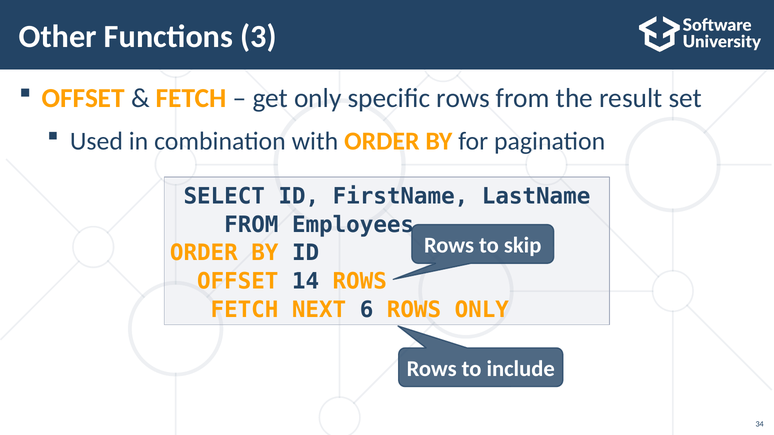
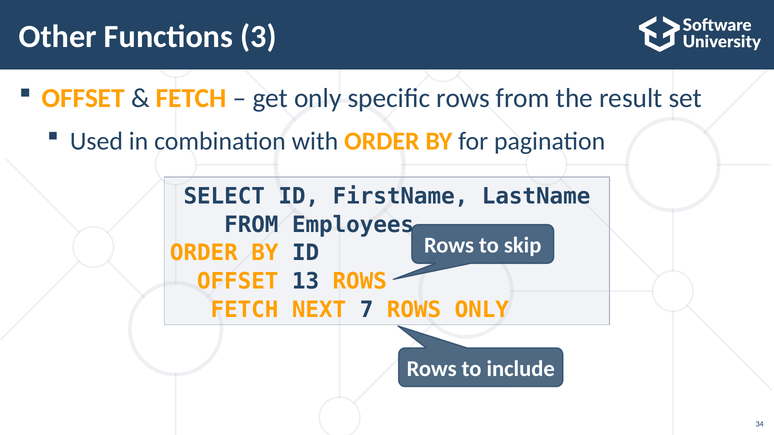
14: 14 -> 13 (306, 282)
6: 6 -> 7 (367, 310)
